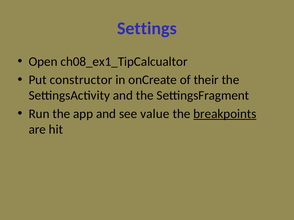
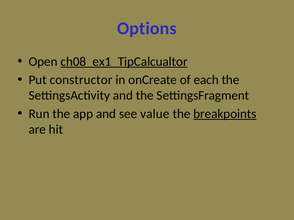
Settings: Settings -> Options (147, 28)
ch08_ex1_TipCalcualtor underline: none -> present (124, 62)
their: their -> each (206, 80)
